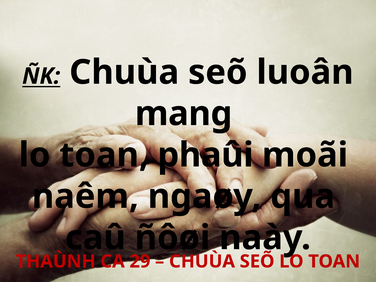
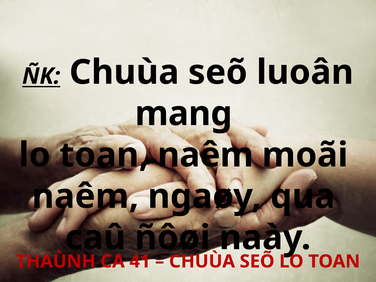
toan phaûi: phaûi -> naêm (205, 155)
29: 29 -> 41 (140, 261)
